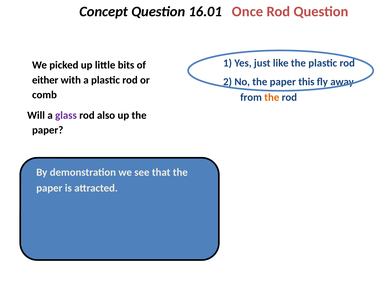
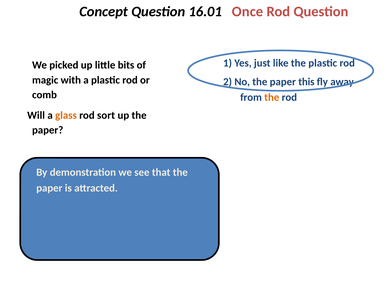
either: either -> magic (45, 80)
glass colour: purple -> orange (66, 115)
also: also -> sort (106, 115)
